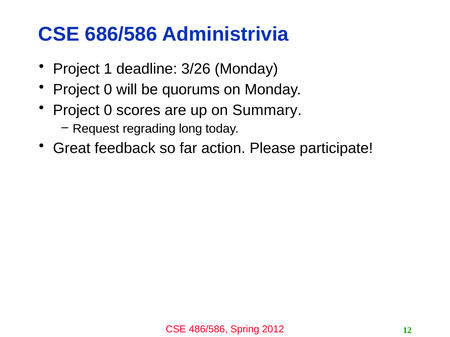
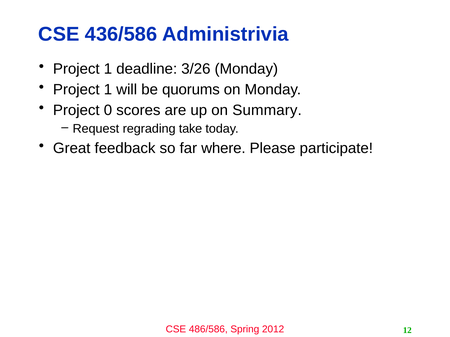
686/586: 686/586 -> 436/586 (121, 34)
0: 0 -> 1 (108, 90)
long: long -> take (191, 129)
action: action -> where (223, 148)
